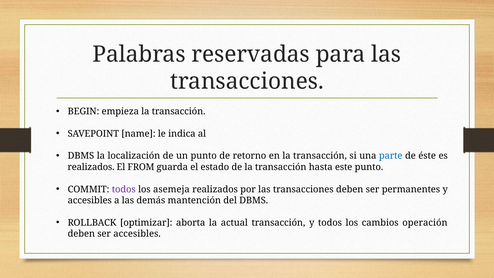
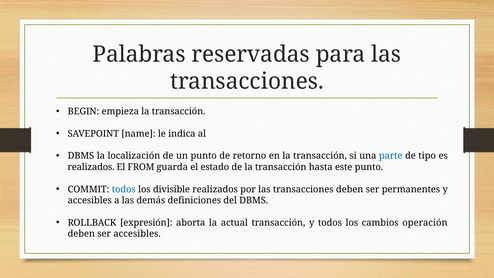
éste: éste -> tipo (427, 156)
todos colour: purple -> blue (124, 189)
asemeja: asemeja -> divisible (171, 189)
mantención: mantención -> definiciones (194, 200)
optimizar: optimizar -> expresión (146, 223)
